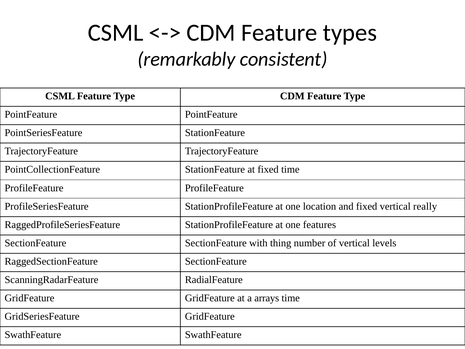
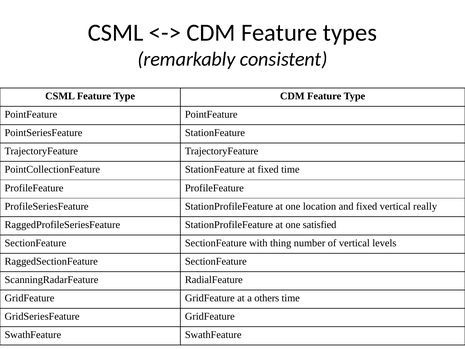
features: features -> satisfied (320, 225)
arrays: arrays -> others (267, 298)
